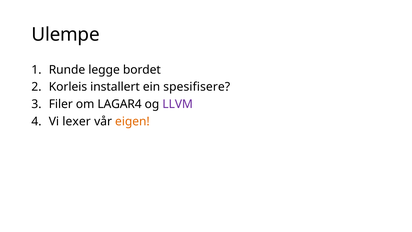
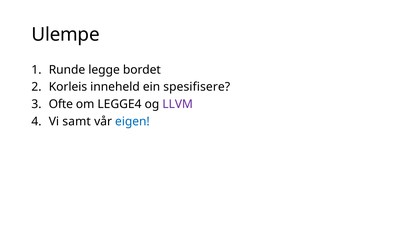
installert: installert -> inneheld (115, 87)
Filer: Filer -> Ofte (61, 104)
LAGAR4: LAGAR4 -> LEGGE4 (119, 104)
lexer: lexer -> samt (77, 121)
eigen colour: orange -> blue (132, 121)
